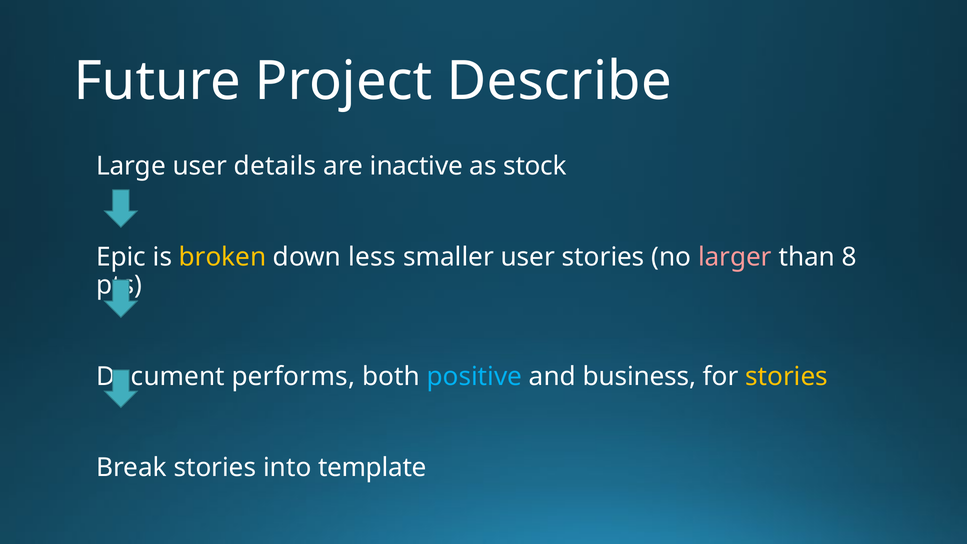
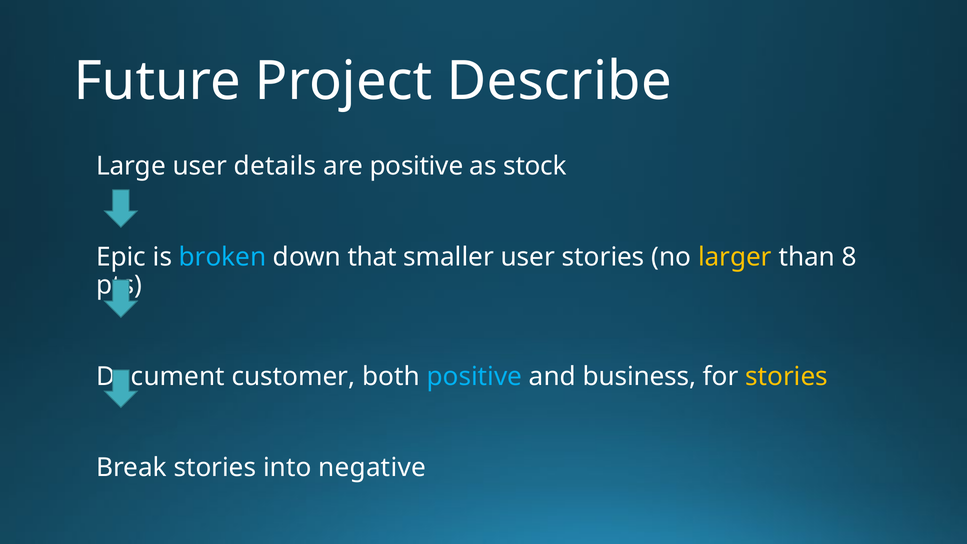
are inactive: inactive -> positive (416, 166)
broken colour: yellow -> light blue (223, 257)
less: less -> that (372, 257)
larger colour: pink -> yellow (735, 257)
performs: performs -> customer (293, 376)
template: template -> negative (372, 467)
